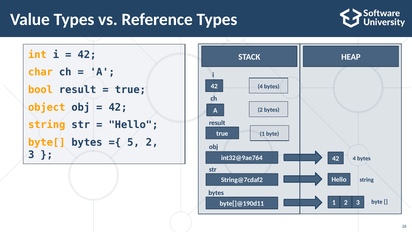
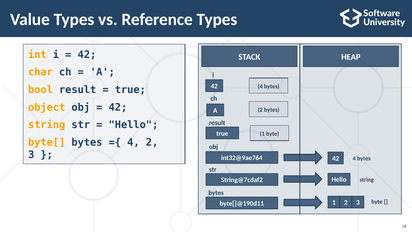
5: 5 -> 4 (133, 142)
